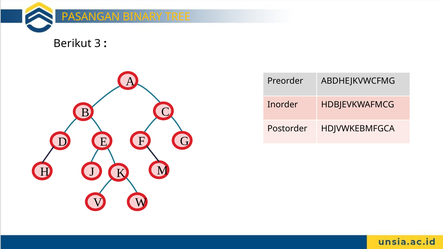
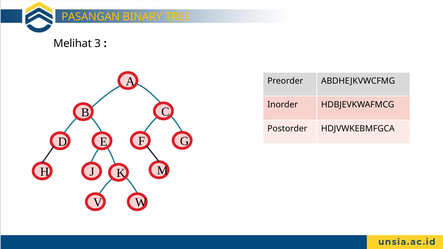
Berikut: Berikut -> Melihat (73, 43)
